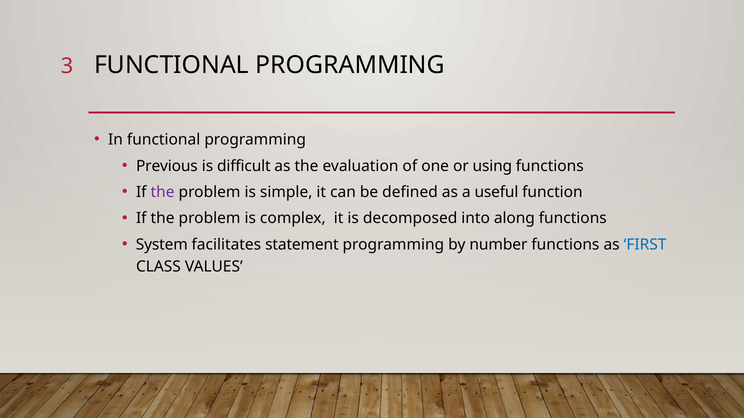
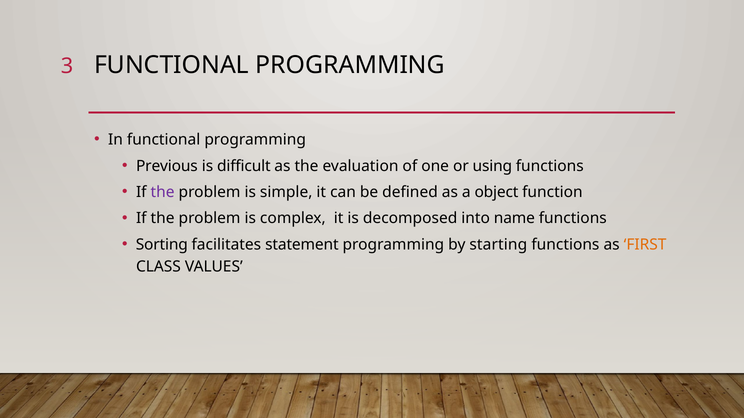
useful: useful -> object (496, 192)
along: along -> name (514, 219)
System: System -> Sorting (162, 245)
number: number -> starting (498, 245)
FIRST colour: blue -> orange (645, 245)
